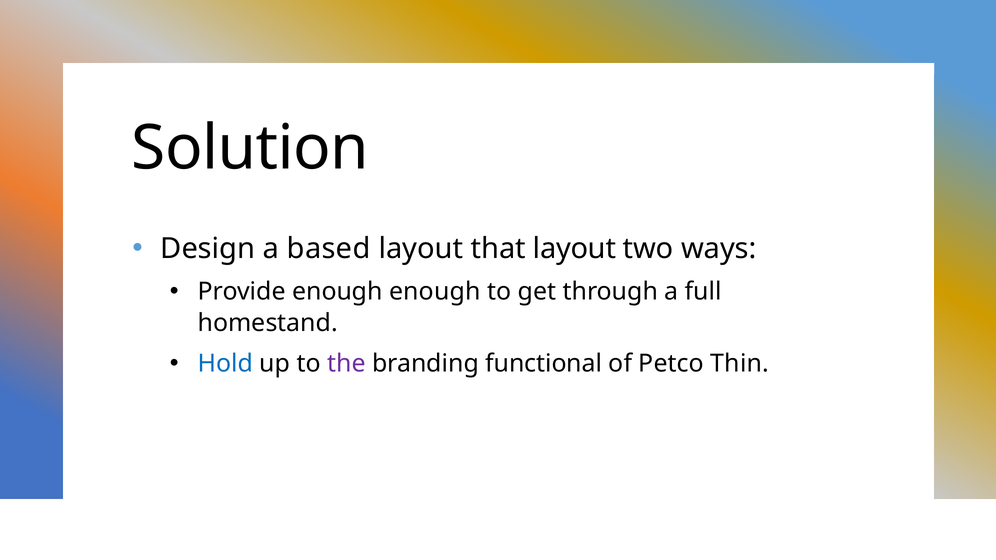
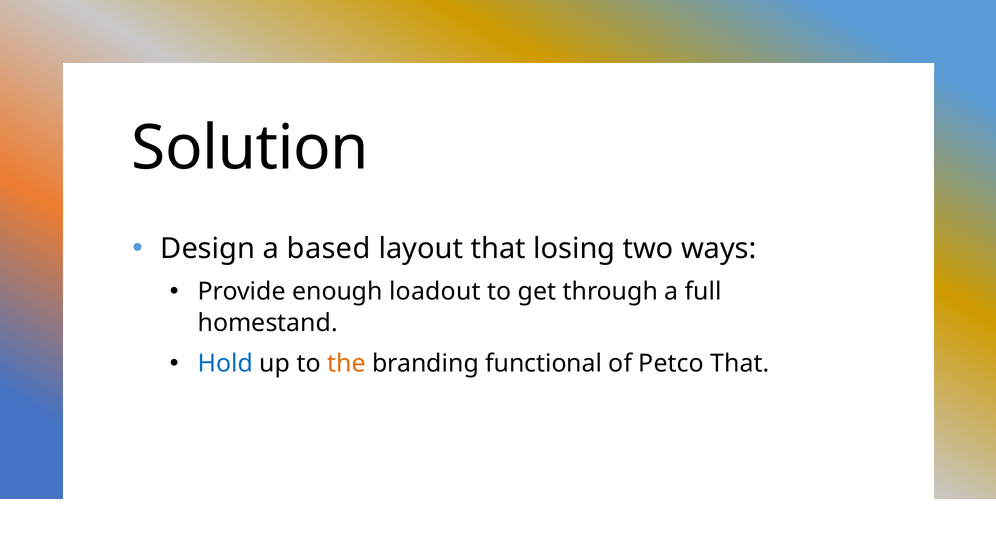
that layout: layout -> losing (574, 249)
enough enough: enough -> loadout (435, 292)
the colour: purple -> orange (346, 364)
Petco Thin: Thin -> That (740, 364)
